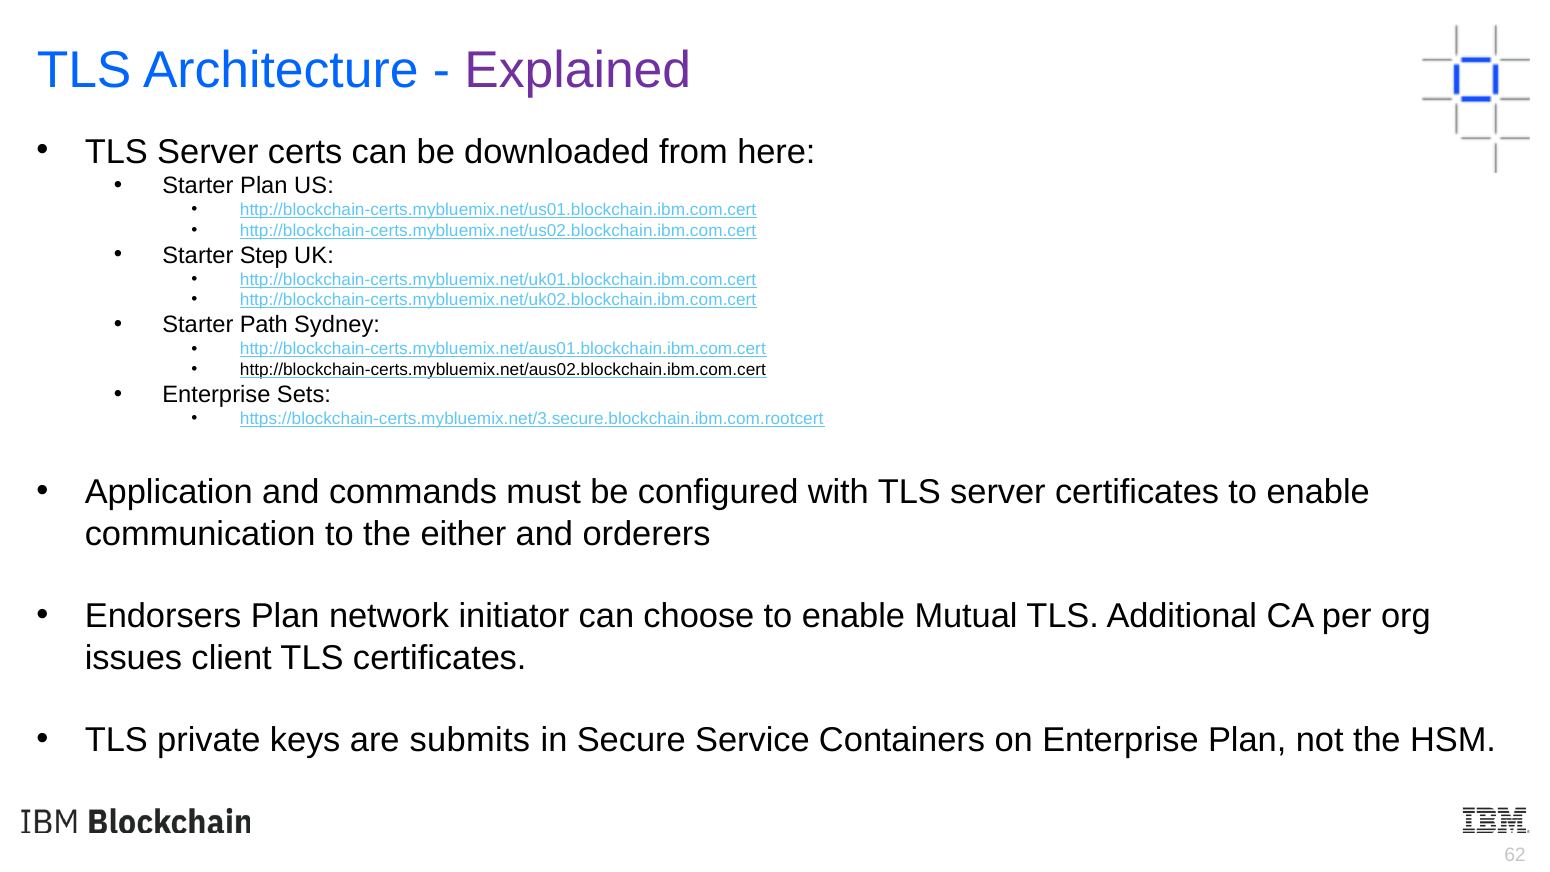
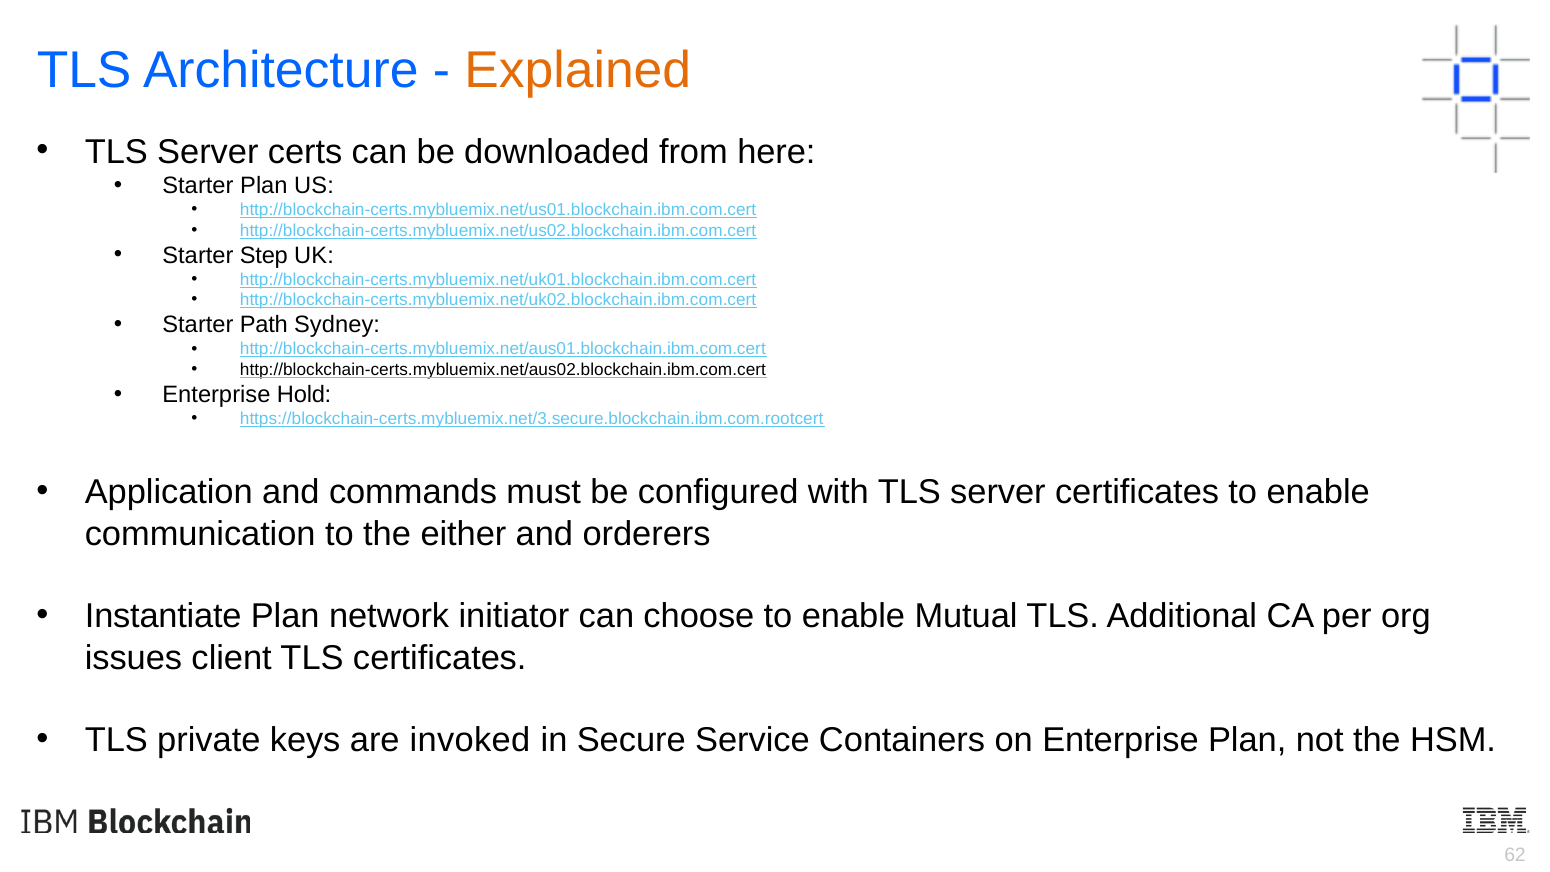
Explained colour: purple -> orange (578, 70)
Sets: Sets -> Hold (304, 395)
Endorsers: Endorsers -> Instantiate (163, 616)
submits: submits -> invoked (470, 740)
